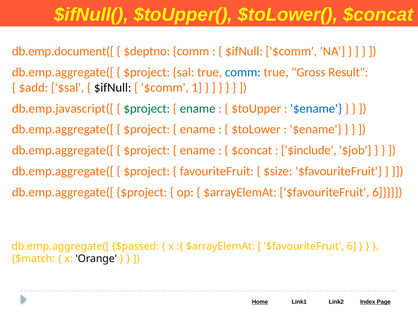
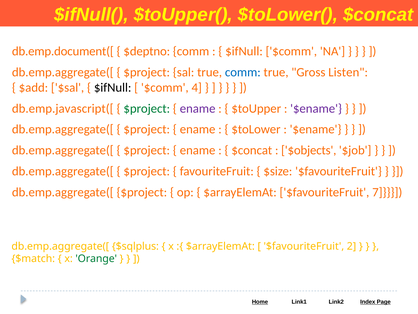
Result: Result -> Listen (348, 72)
1: 1 -> 4 (197, 87)
ename colour: green -> purple (198, 108)
$ename colour: blue -> purple (316, 108)
$include: $include -> $objects (309, 150)
$arrayElemAt $favouriteFruit 6: 6 -> 7 (387, 192)
$passed: $passed -> $sqlplus (135, 246)
6: 6 -> 2 (352, 246)
Orange colour: black -> green (96, 258)
